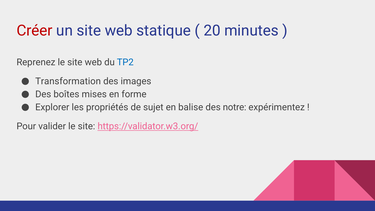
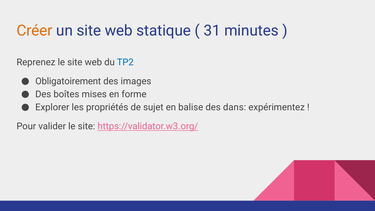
Créer colour: red -> orange (35, 31)
20: 20 -> 31 (212, 31)
Transformation: Transformation -> Obligatoirement (68, 81)
notre: notre -> dans (235, 107)
